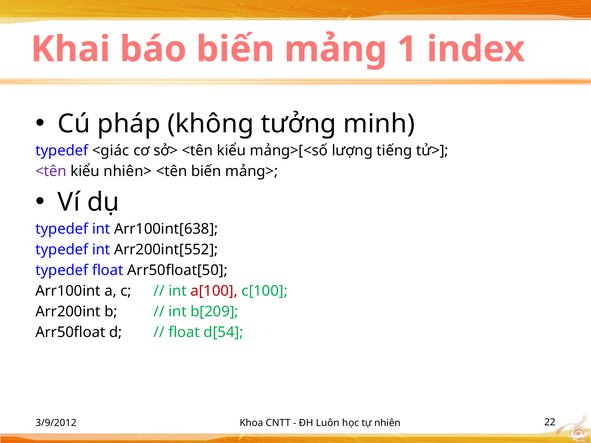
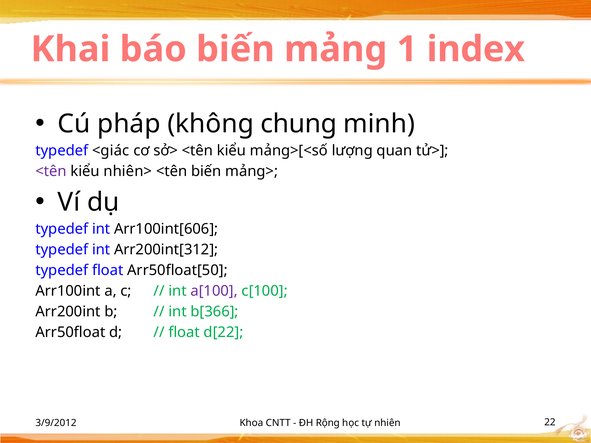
tưởng: tưởng -> chung (299, 124)
tiếng: tiếng -> quan (394, 151)
Arr100int[638: Arr100int[638 -> Arr100int[606 (166, 229)
Arr200int[552: Arr200int[552 -> Arr200int[312 (166, 250)
a[100 colour: red -> purple (214, 291)
b[209: b[209 -> b[366 (215, 312)
d[54: d[54 -> d[22 (223, 332)
Luôn: Luôn -> Rộng (328, 423)
